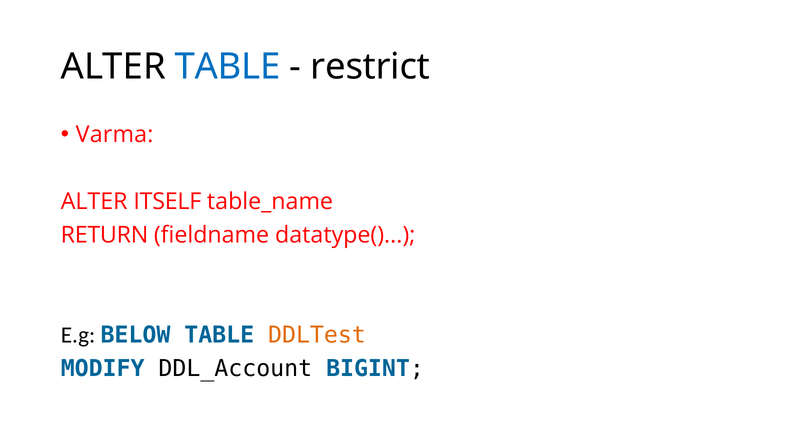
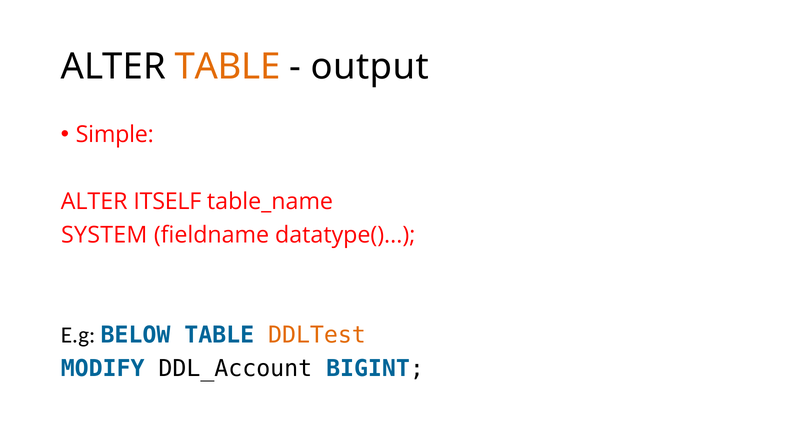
TABLE colour: blue -> orange (228, 67)
restrict: restrict -> output (370, 67)
Varma: Varma -> Simple (115, 135)
RETURN: RETURN -> SYSTEM (104, 235)
